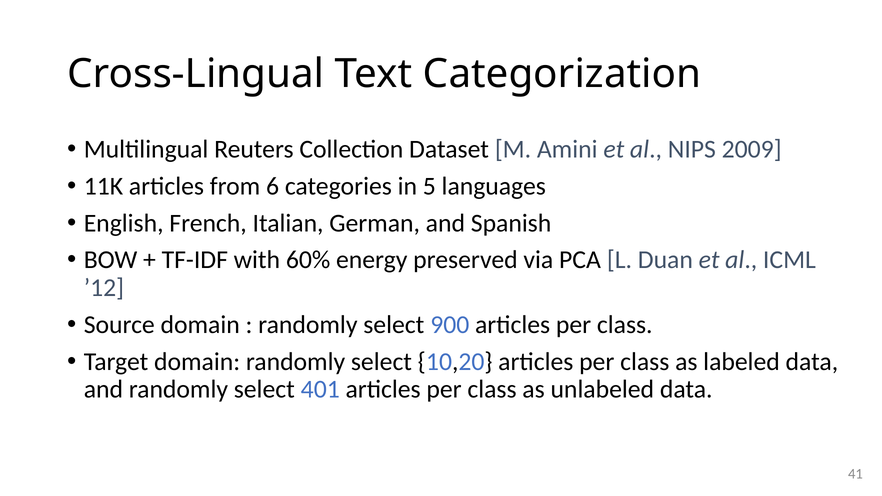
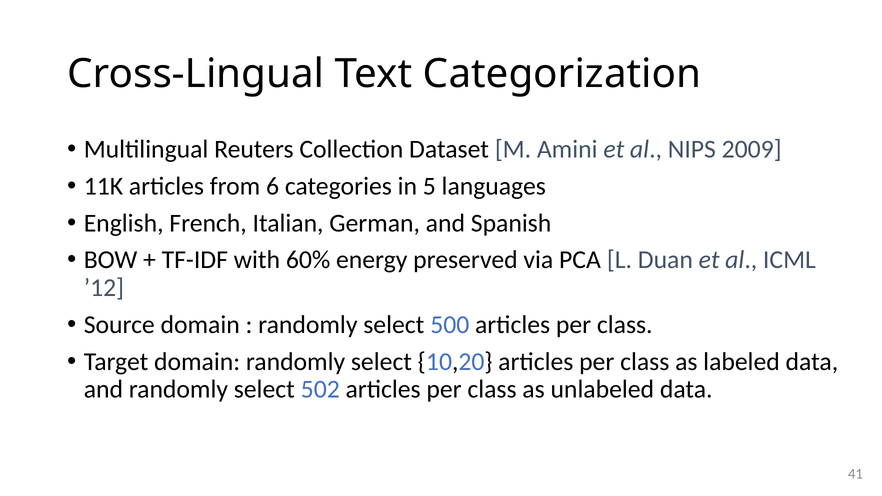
900: 900 -> 500 (450, 325)
401: 401 -> 502 (320, 390)
